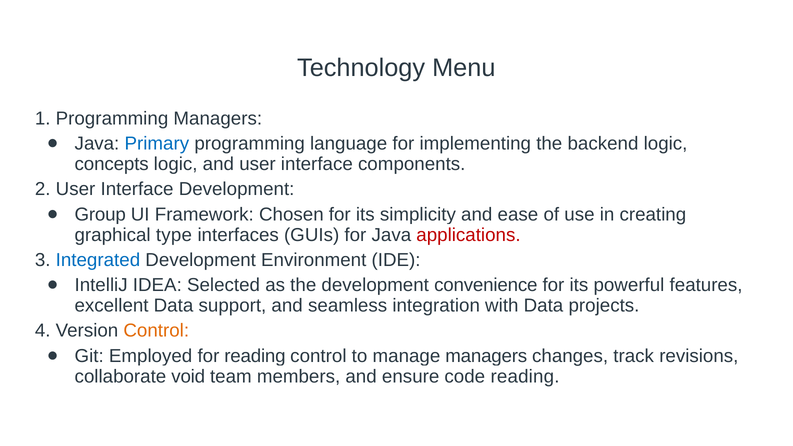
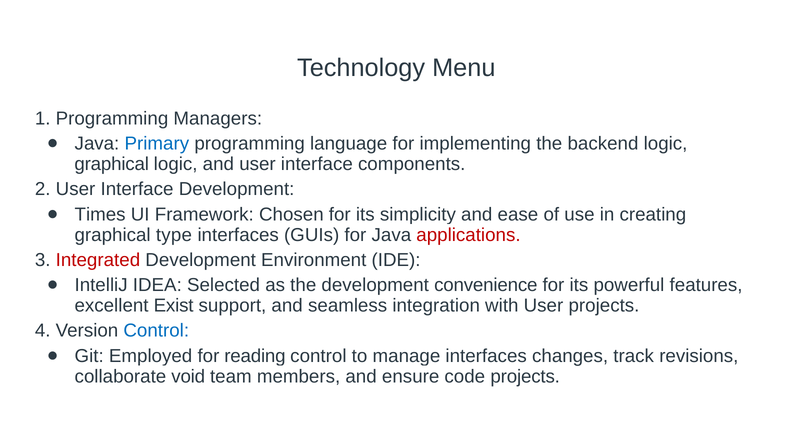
concepts: concepts -> graphical (112, 164)
Group: Group -> Times (100, 214)
Integrated colour: blue -> red (98, 260)
excellent Data: Data -> Exist (174, 306)
with Data: Data -> User (543, 306)
Control colour: orange -> blue (156, 331)
manage managers: managers -> interfaces (486, 356)
code reading: reading -> projects (525, 377)
